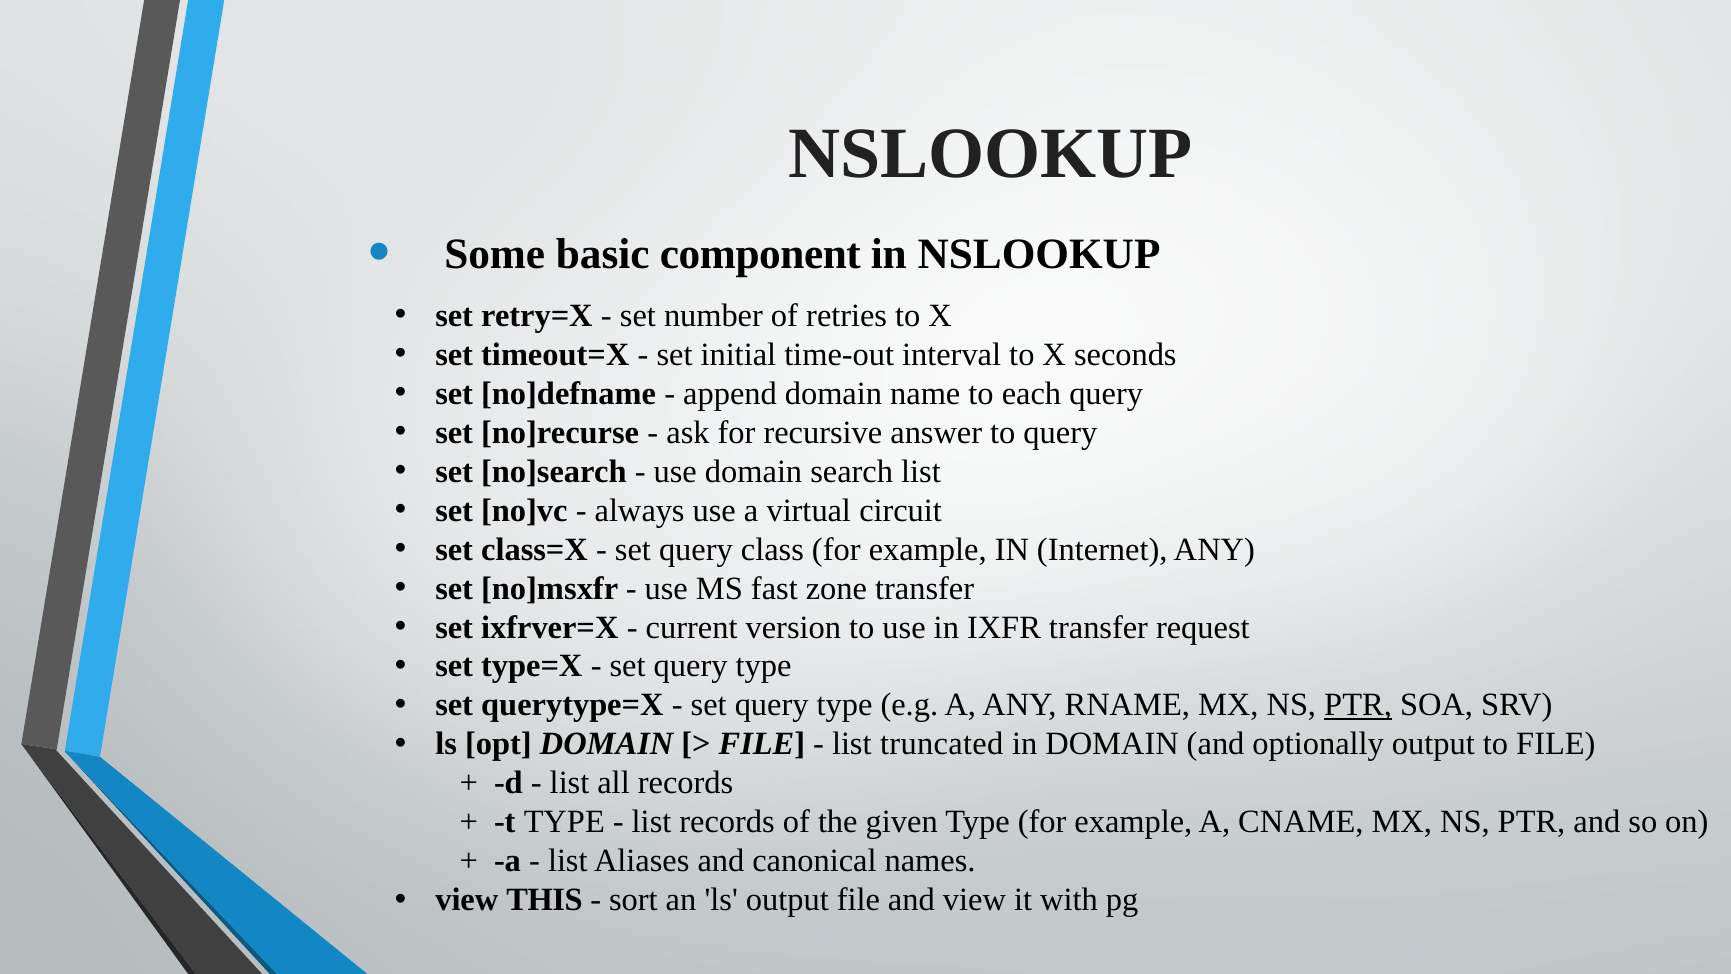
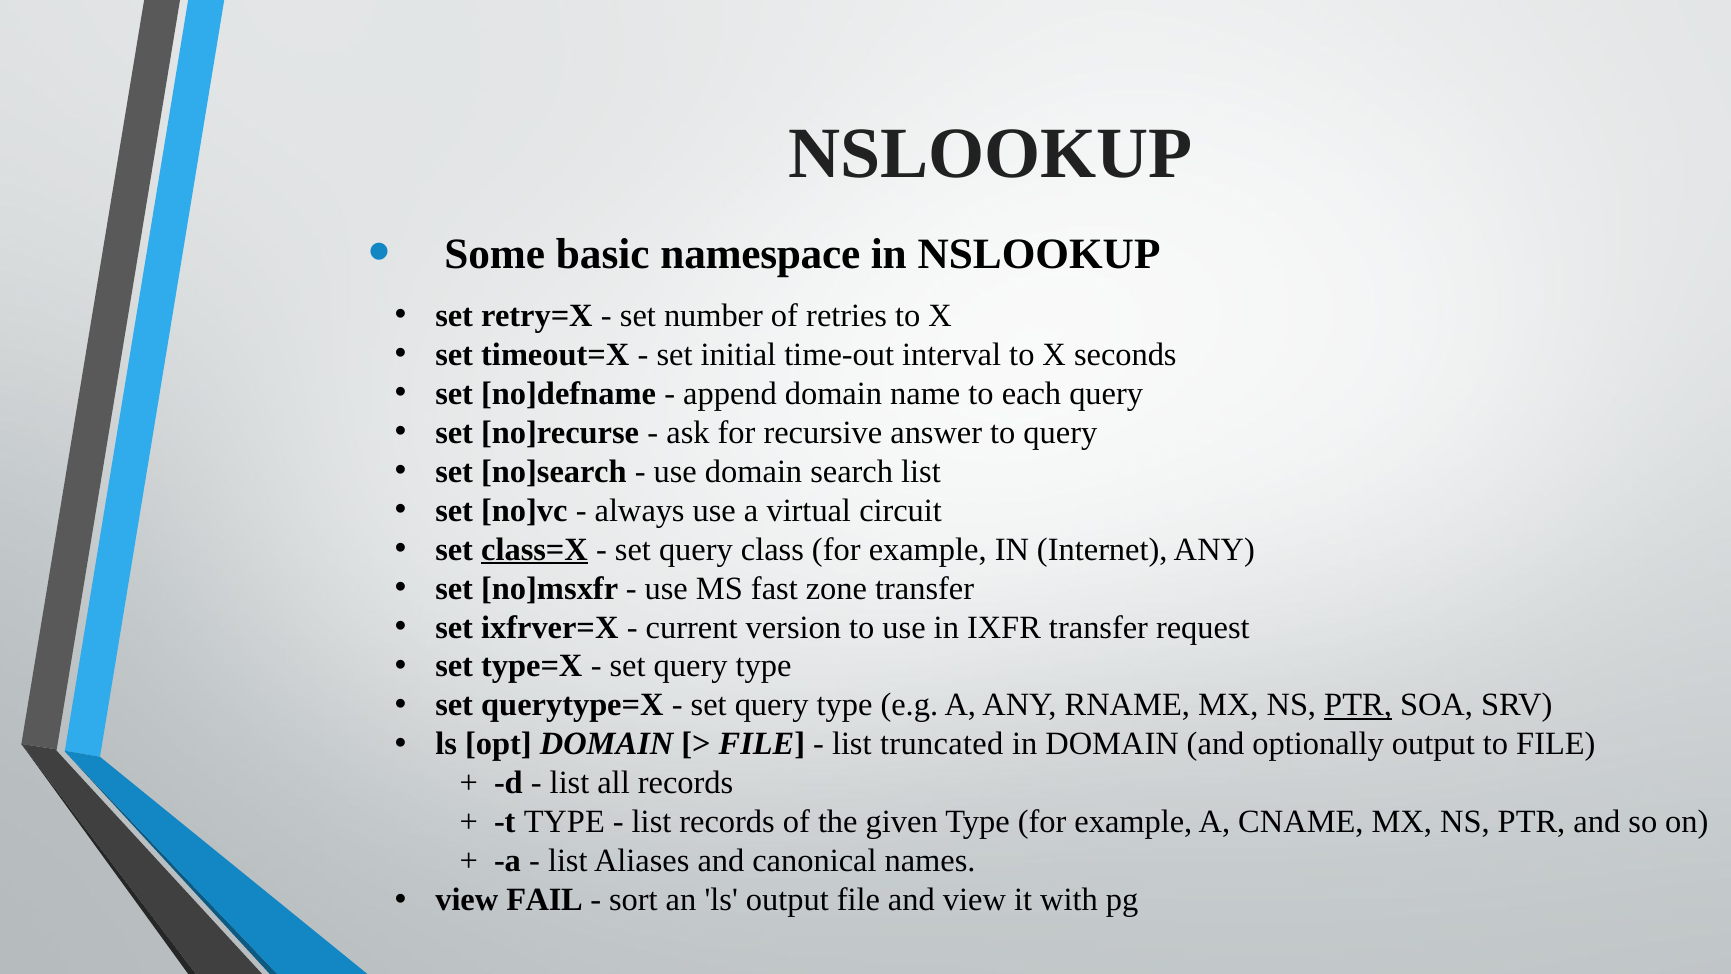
component: component -> namespace (760, 254)
class=X underline: none -> present (535, 549)
THIS: THIS -> FAIL (545, 900)
